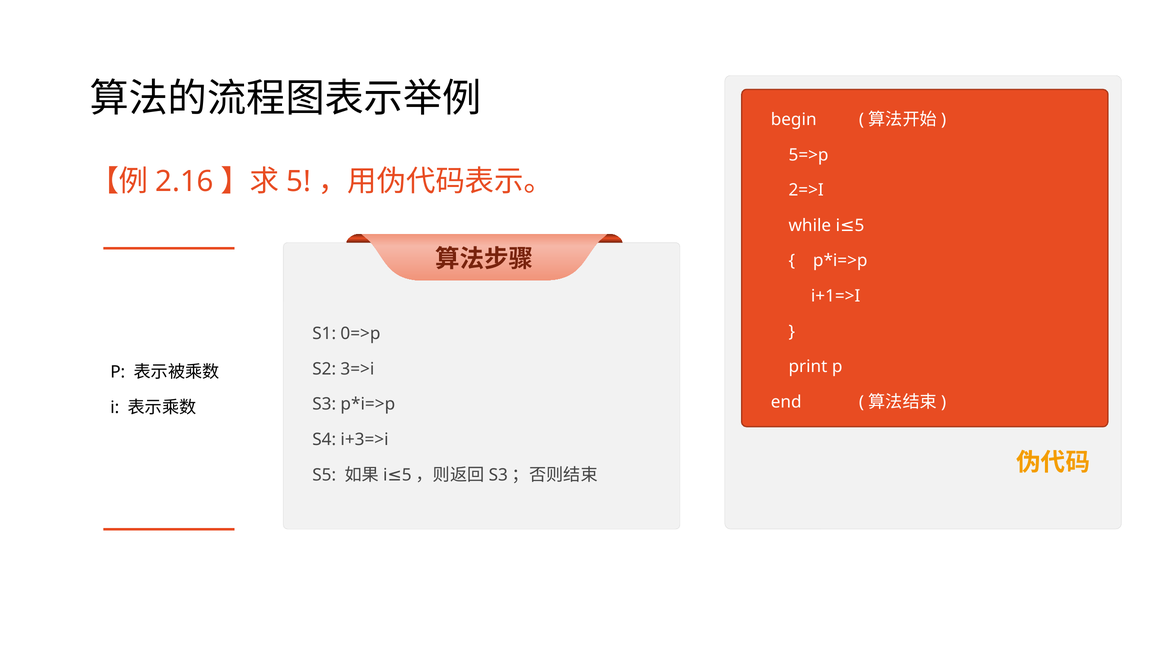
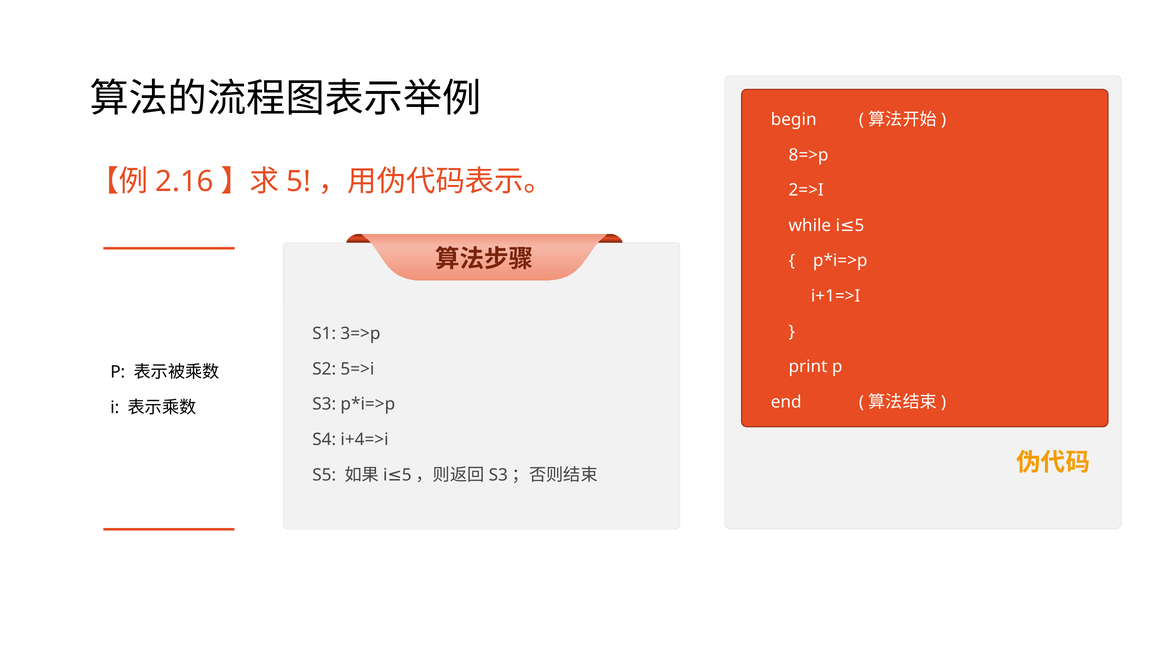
5=>p: 5=>p -> 8=>p (809, 155)
0=>p: 0=>p -> 3=>p (360, 334)
3=>i: 3=>i -> 5=>i (357, 369)
i+3=>i: i+3=>i -> i+4=>i (365, 440)
